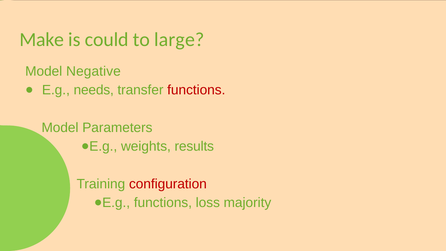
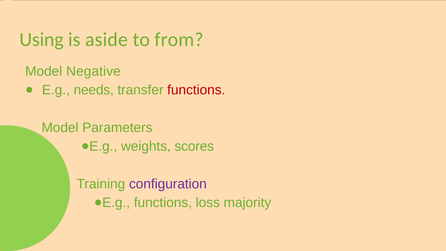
Make: Make -> Using (42, 39)
could: could -> aside (107, 39)
large: large -> from (179, 39)
results: results -> scores (194, 146)
configuration colour: red -> purple (168, 184)
